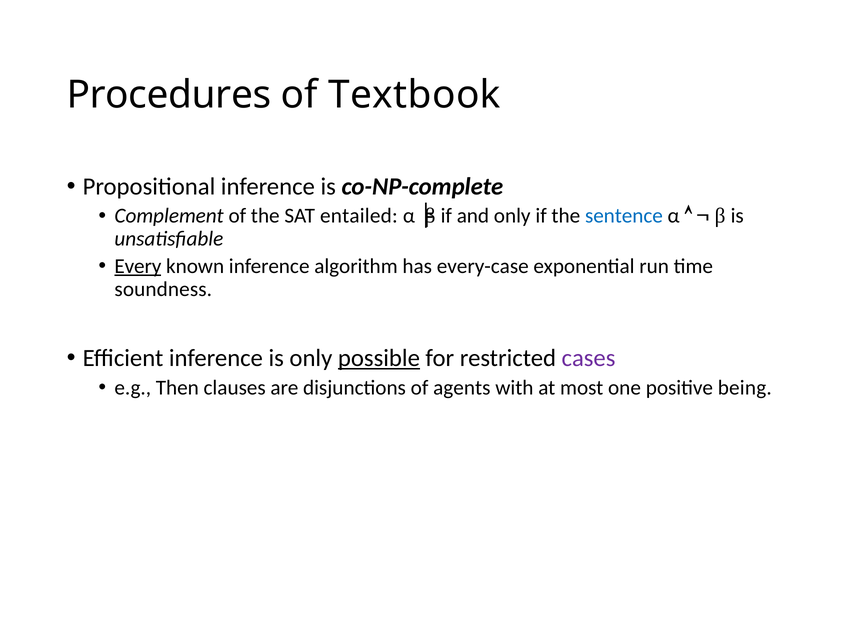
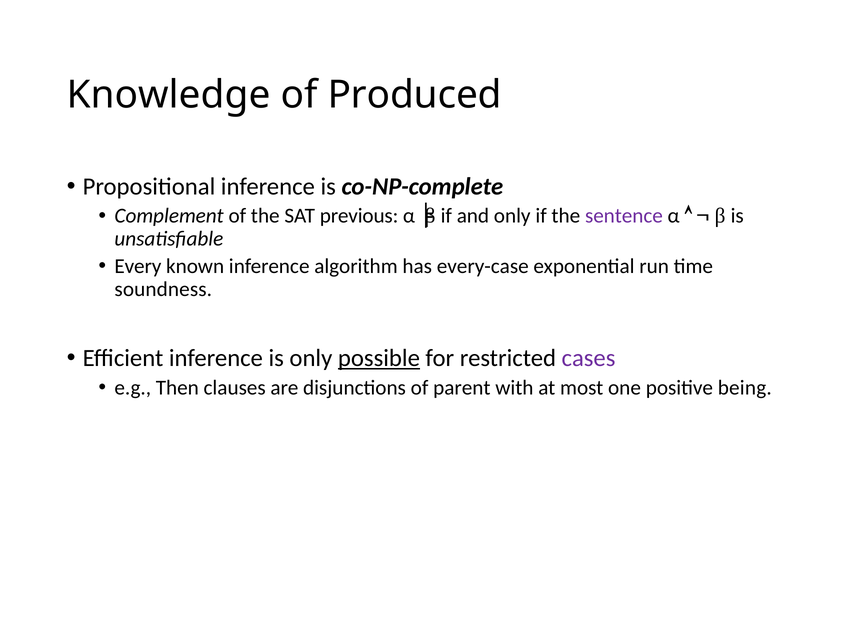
Procedures: Procedures -> Knowledge (169, 95)
Textbook: Textbook -> Produced (415, 95)
entailed: entailed -> previous (359, 216)
sentence colour: blue -> purple (624, 216)
Every underline: present -> none (138, 266)
agents: agents -> parent (462, 388)
